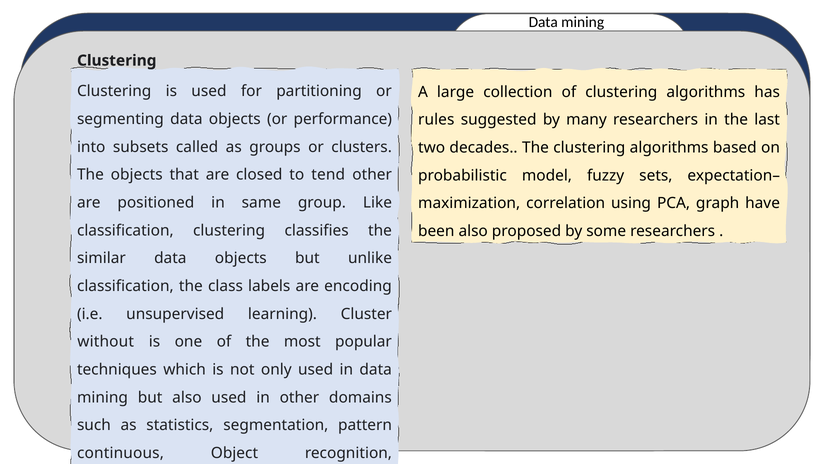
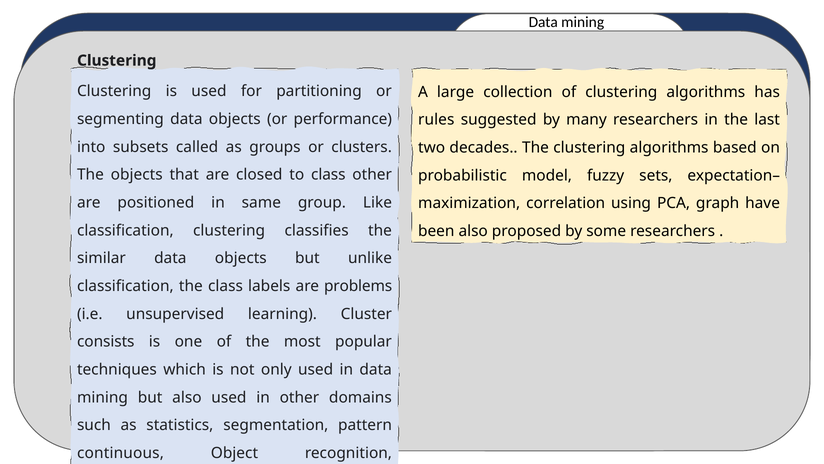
to tend: tend -> class (328, 175)
encoding: encoding -> problems (358, 286)
without: without -> consists (106, 341)
